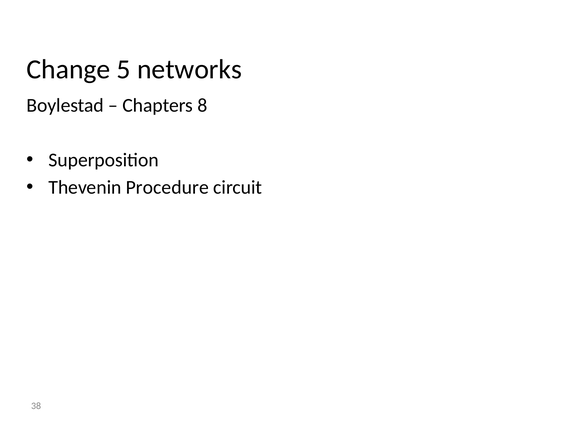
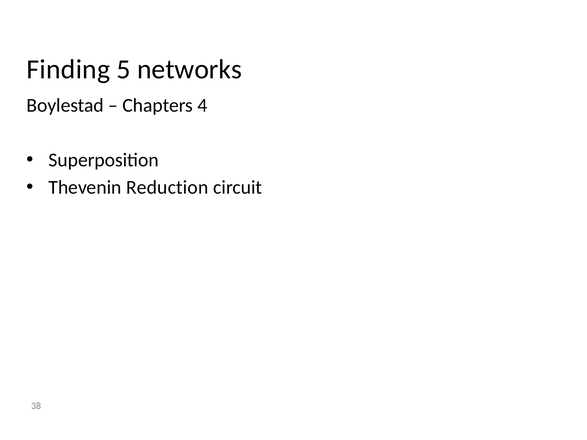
Change: Change -> Finding (68, 69)
8: 8 -> 4 (202, 105)
Procedure: Procedure -> Reduction (167, 188)
